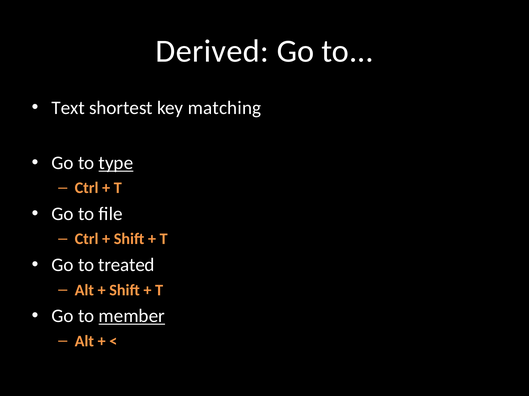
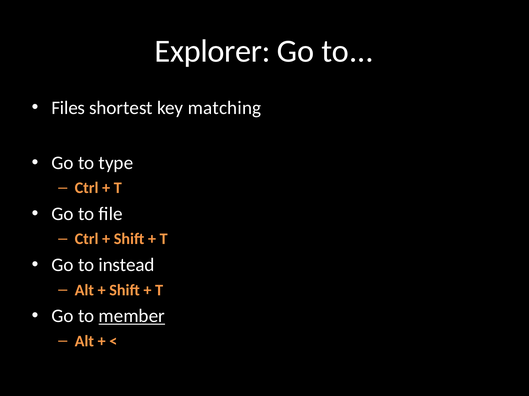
Derived: Derived -> Explorer (212, 51)
Text: Text -> Files (68, 108)
type underline: present -> none (116, 163)
treated: treated -> instead (126, 266)
